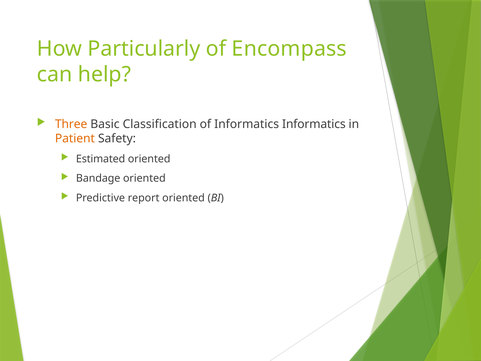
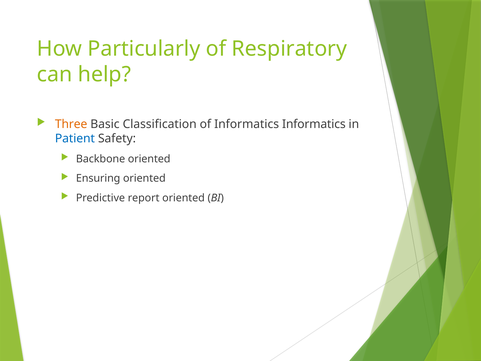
Encompass: Encompass -> Respiratory (289, 49)
Patient colour: orange -> blue (75, 139)
Estimated: Estimated -> Backbone (101, 159)
Bandage: Bandage -> Ensuring (98, 178)
